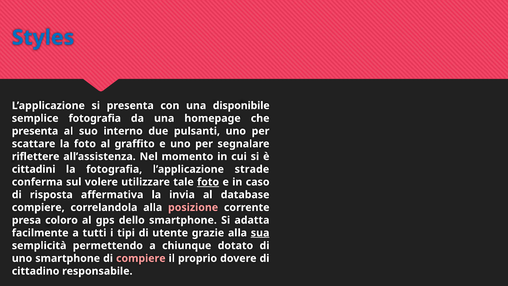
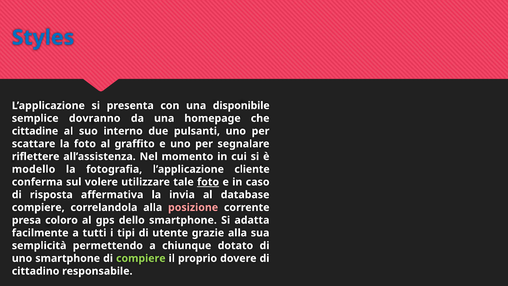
semplice fotografia: fotografia -> dovranno (95, 118)
presenta: presenta -> cittadine (35, 131)
cittadini: cittadini -> modello (34, 169)
strade: strade -> cliente (252, 169)
sua underline: present -> none (260, 233)
compiere colour: pink -> light green (141, 258)
